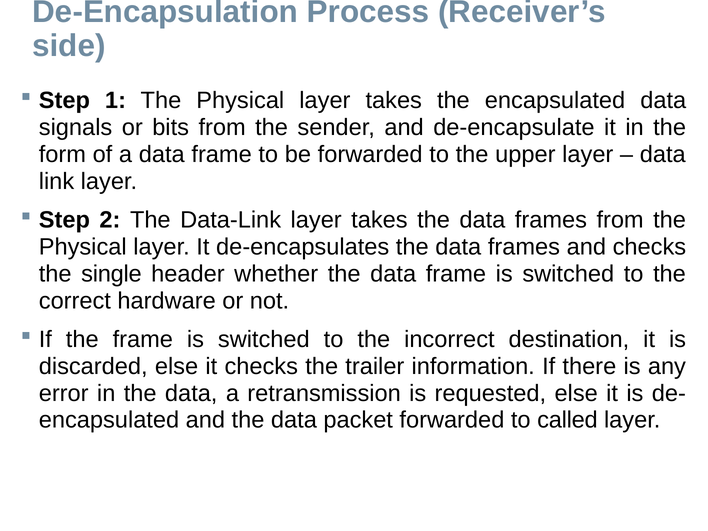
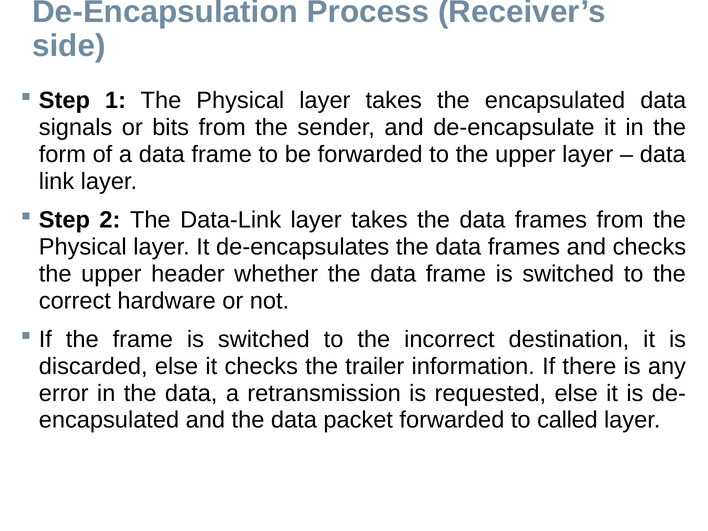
single: single -> upper (111, 274)
